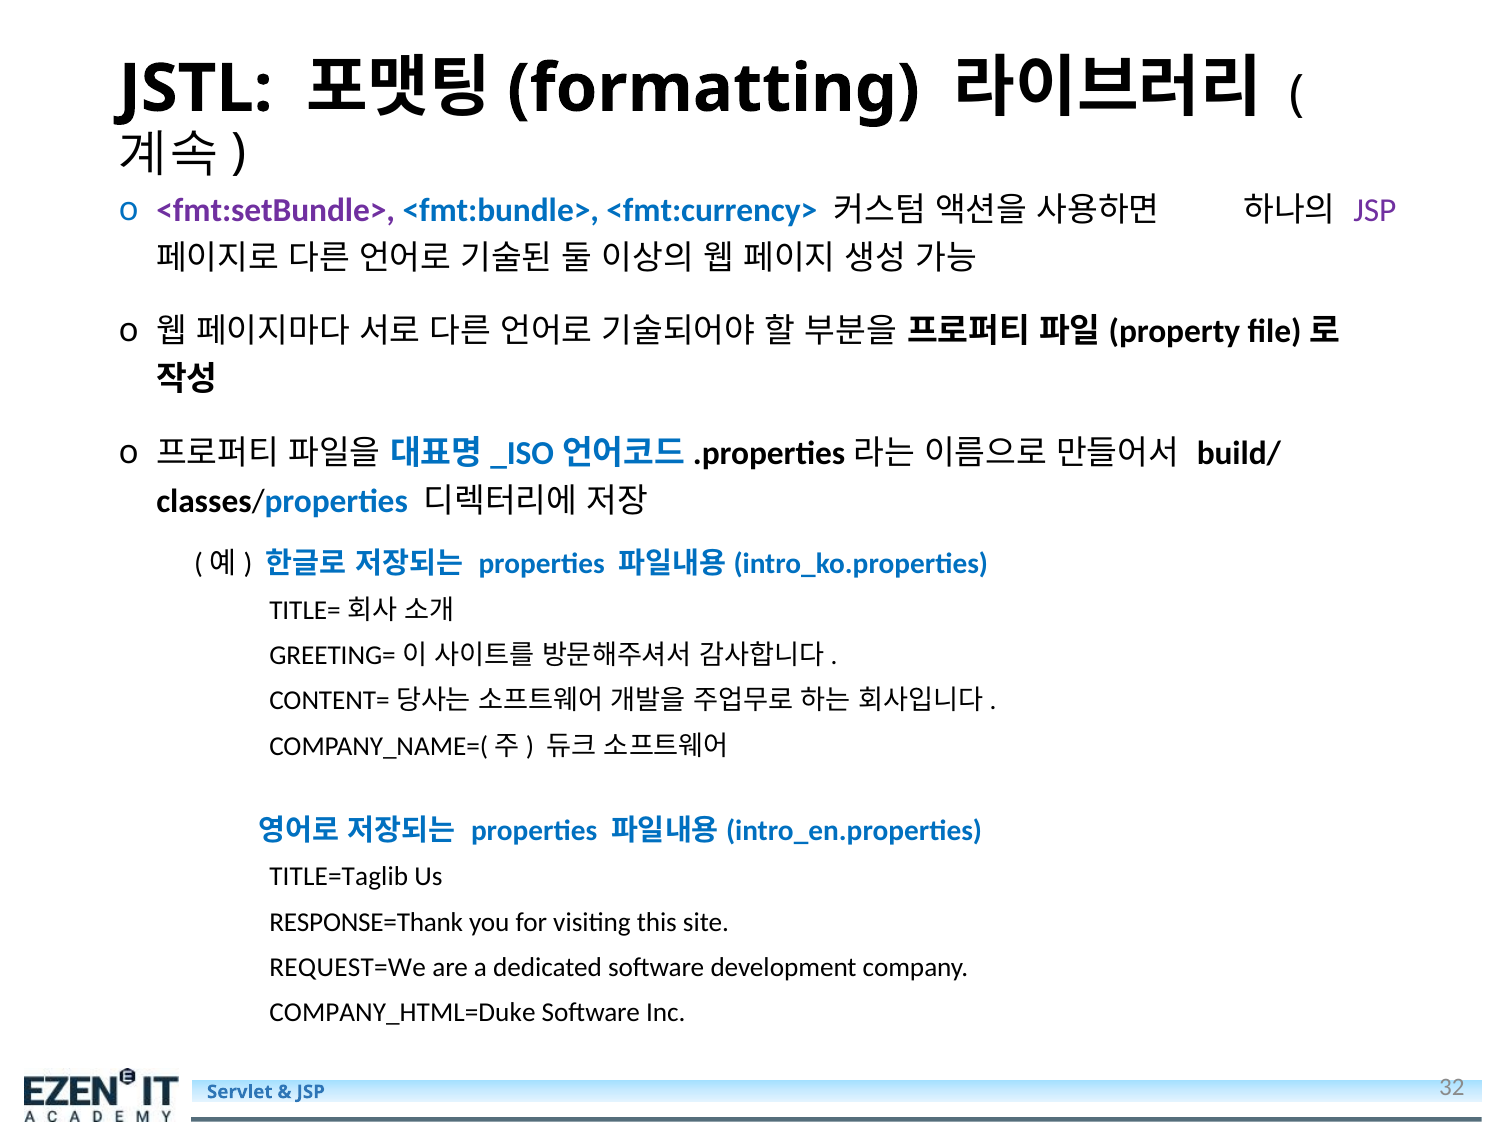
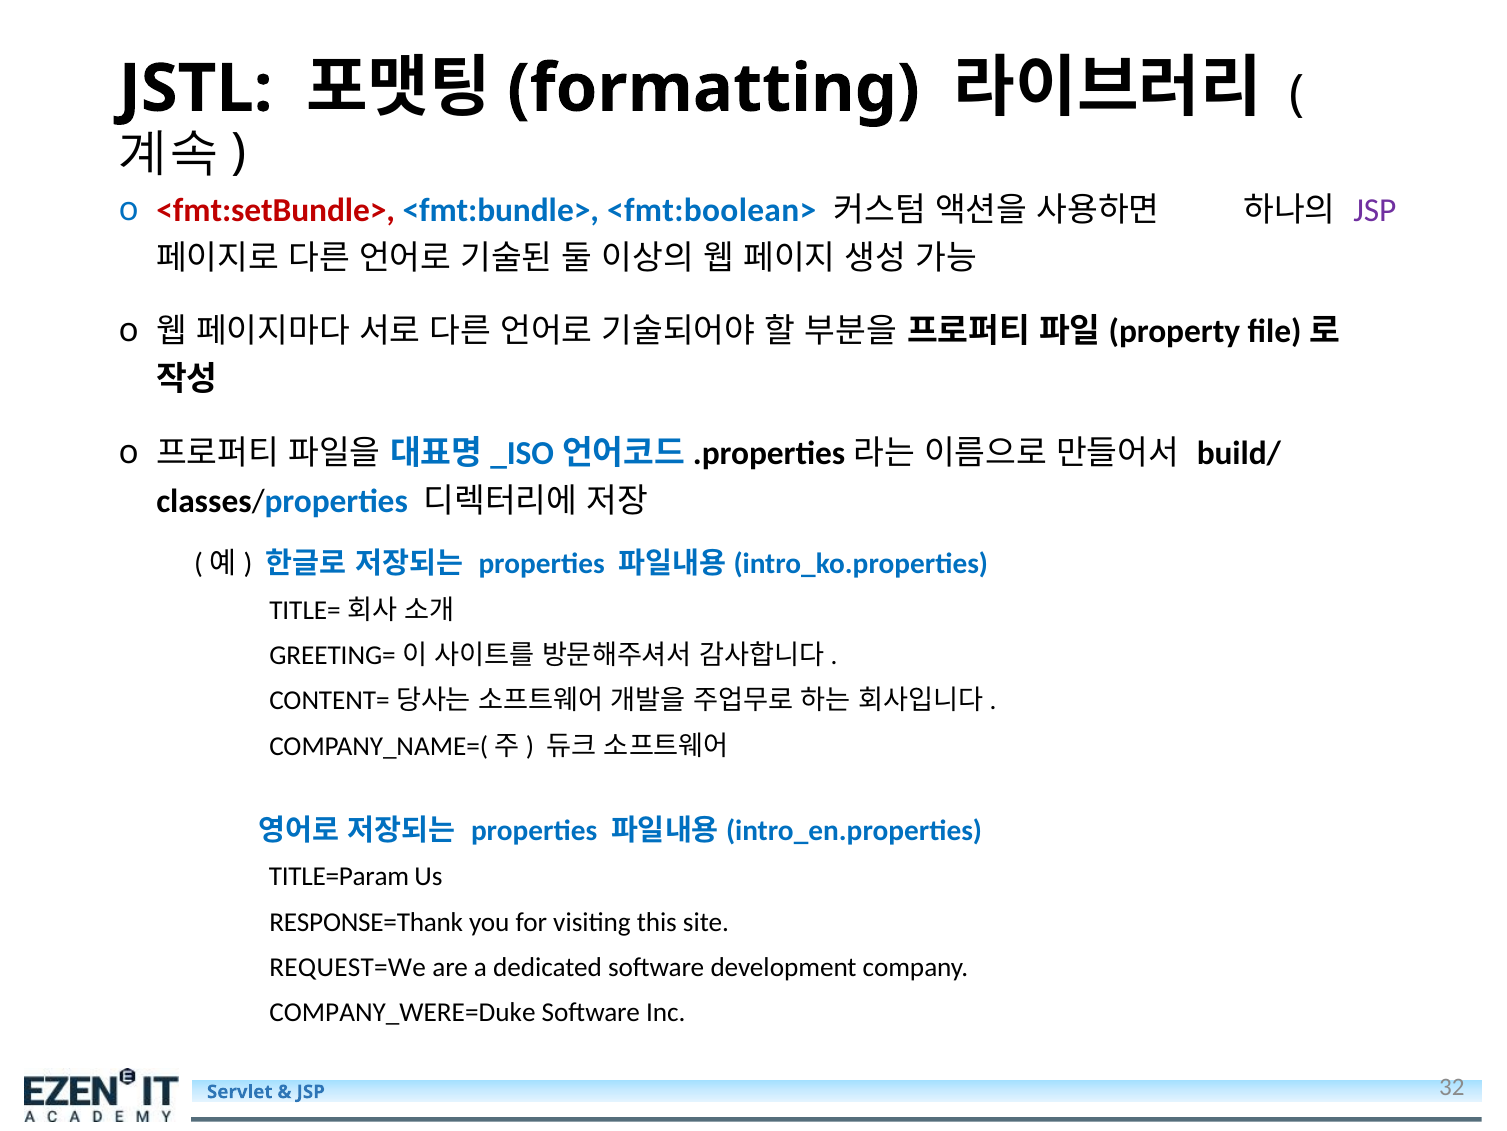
<fmt:setBundle> colour: purple -> red (276, 210)
<fmt:currency>: <fmt:currency> -> <fmt:boolean> (712, 210)
TITLE=Taglib: TITLE=Taglib -> TITLE=Param (339, 876)
COMPANY_HTML=Duke: COMPANY_HTML=Duke -> COMPANY_WERE=Duke (402, 1012)
